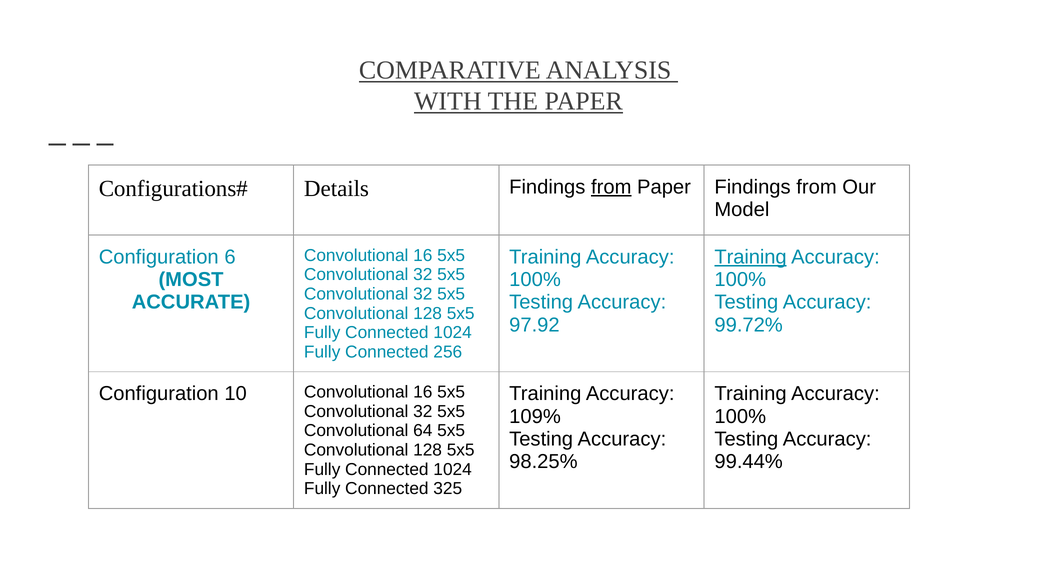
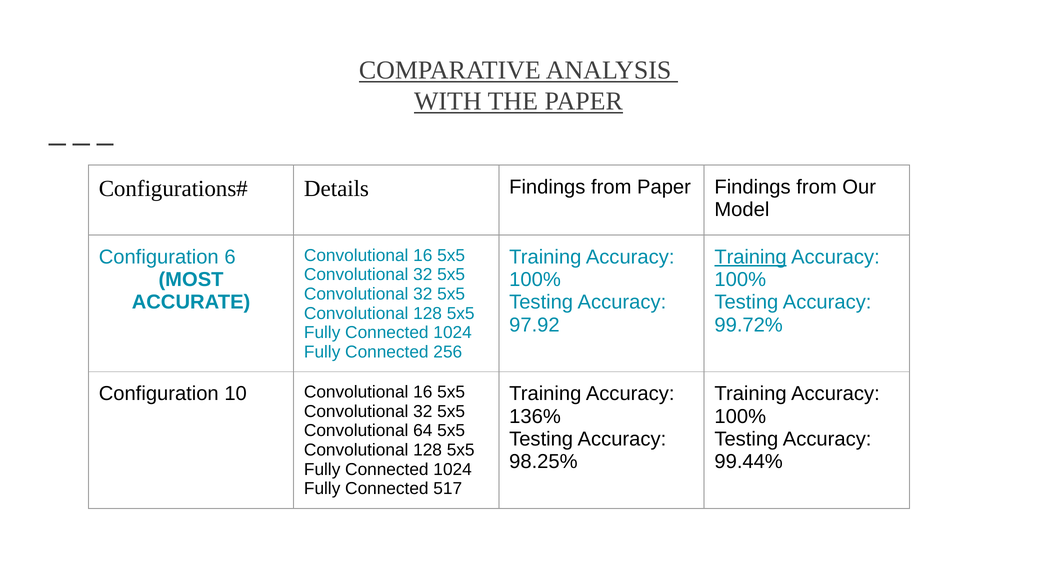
from underline: present -> none (611, 187)
109%: 109% -> 136% (535, 417)
325: 325 -> 517 (448, 489)
